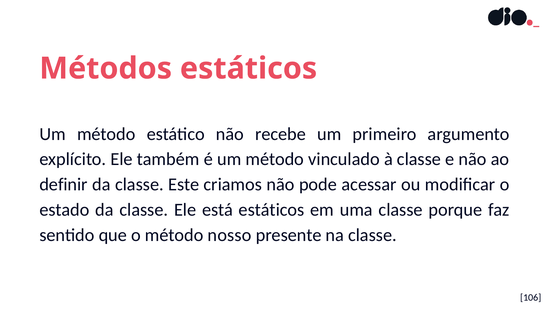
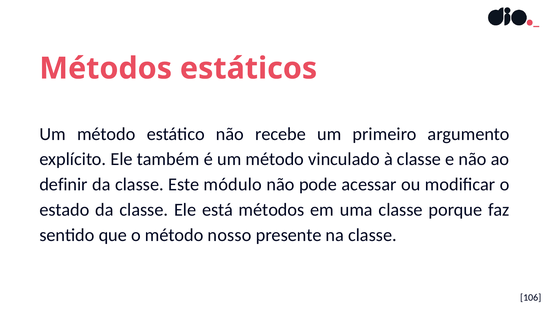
criamos: criamos -> módulo (233, 184)
está estáticos: estáticos -> métodos (271, 210)
